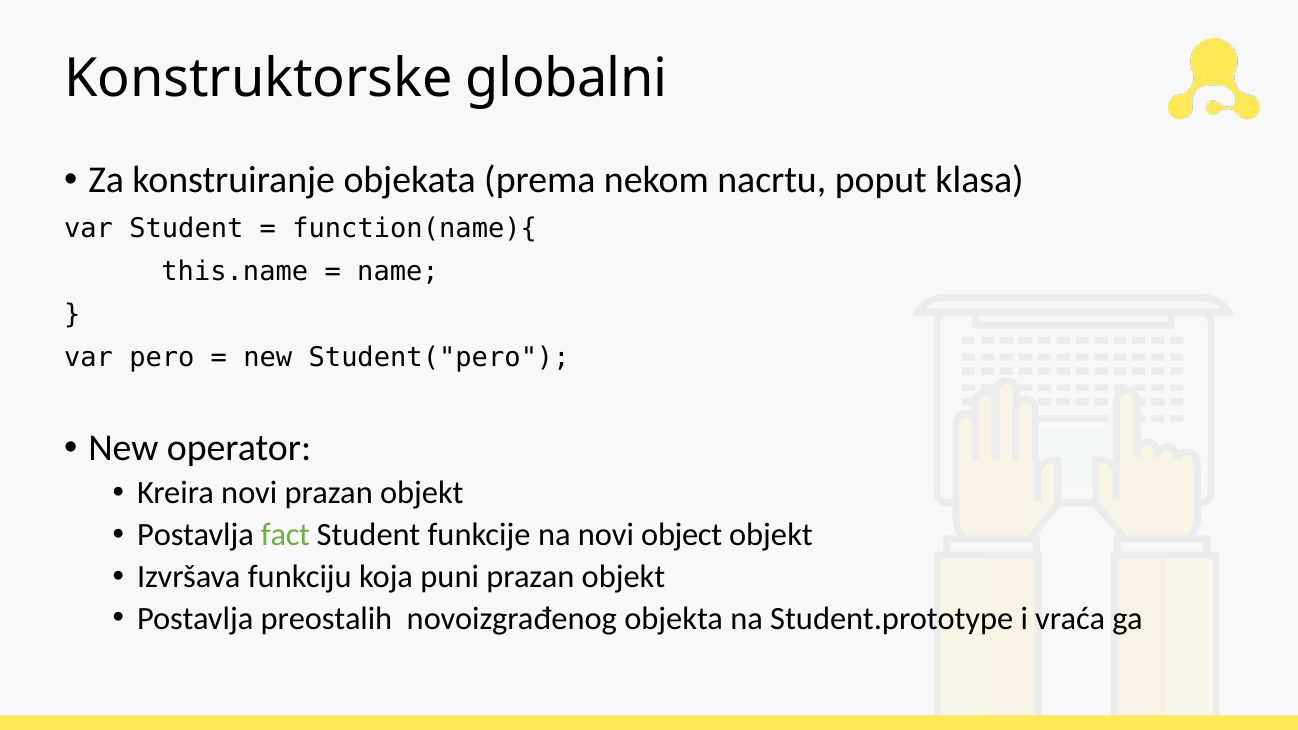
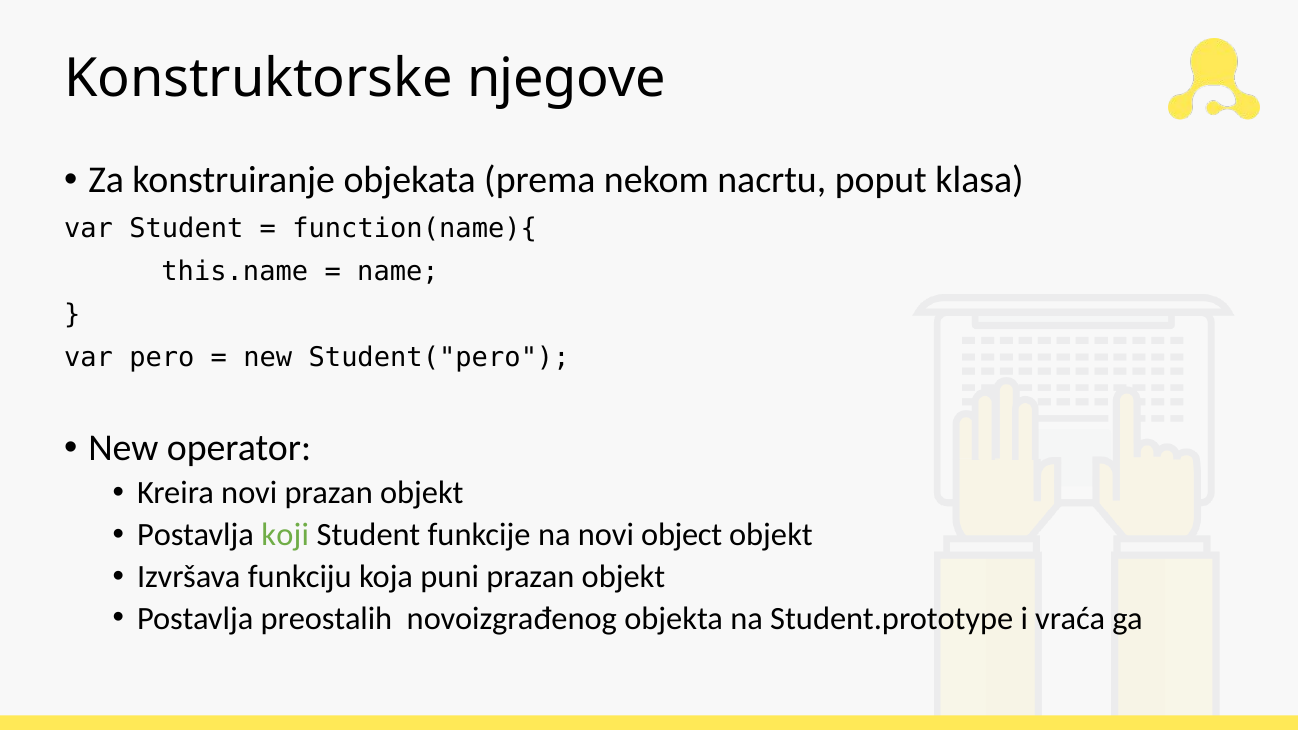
globalni: globalni -> njegove (566, 79)
fact: fact -> koji (285, 535)
